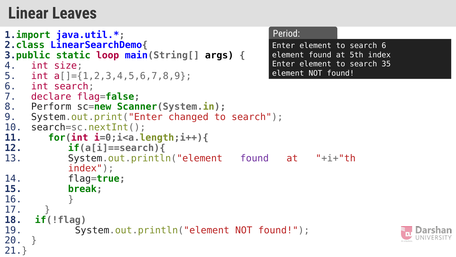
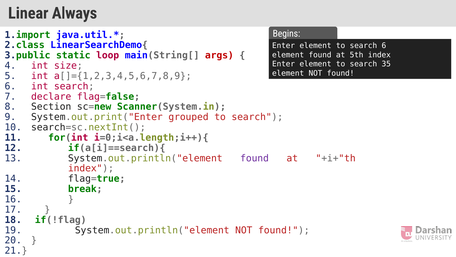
Leaves: Leaves -> Always (74, 13)
Period: Period -> Begins (286, 34)
args colour: black -> red (219, 55)
Perform: Perform -> Section (51, 107)
changed: changed -> grouped (189, 117)
